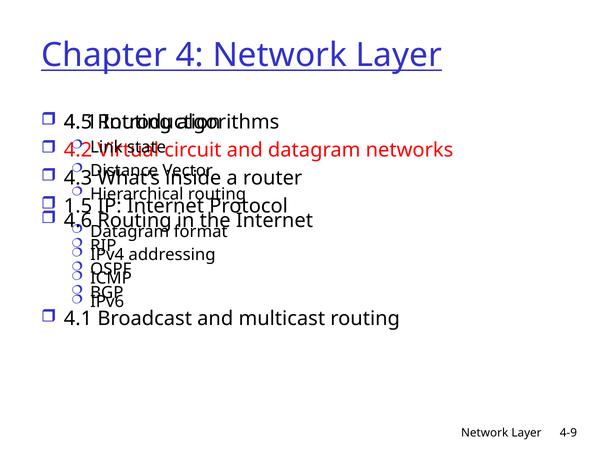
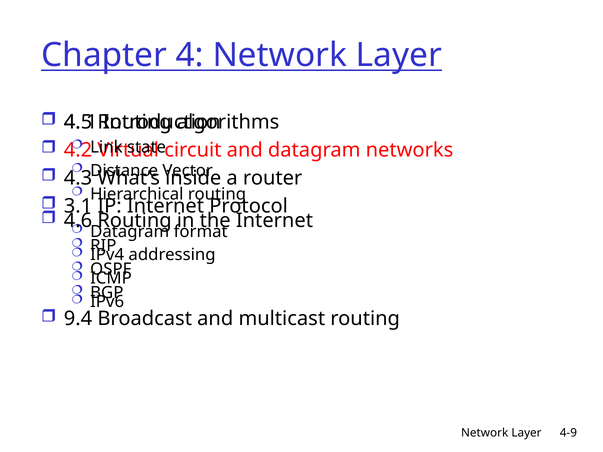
1.5: 1.5 -> 3.1 (78, 206)
4.1: 4.1 -> 9.4 (78, 319)
